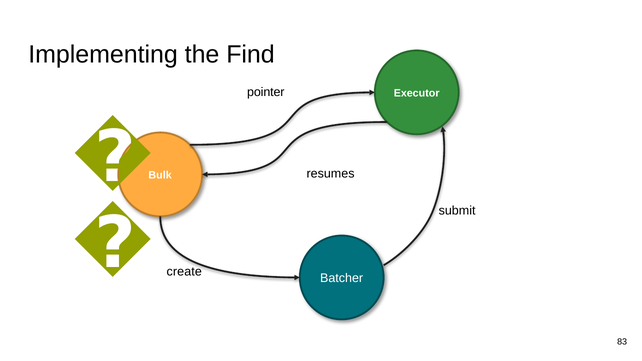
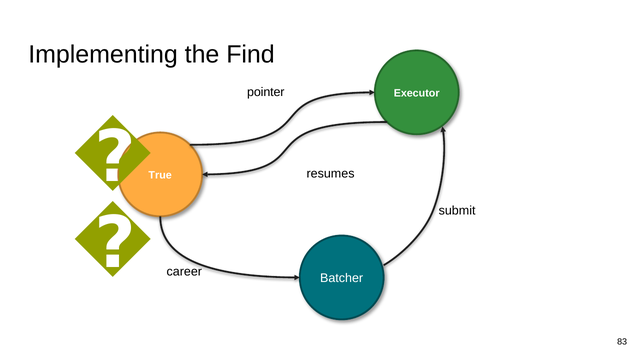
Bulk: Bulk -> True (160, 175)
create: create -> career (184, 272)
